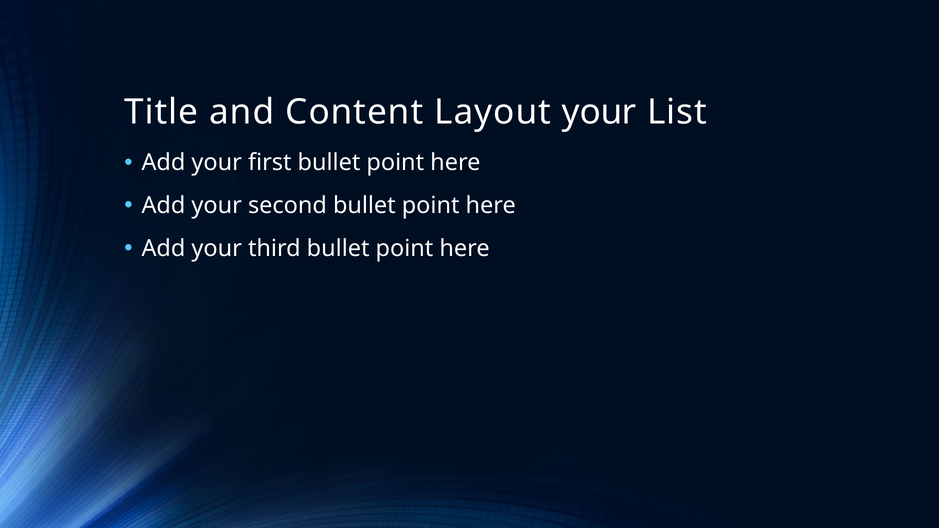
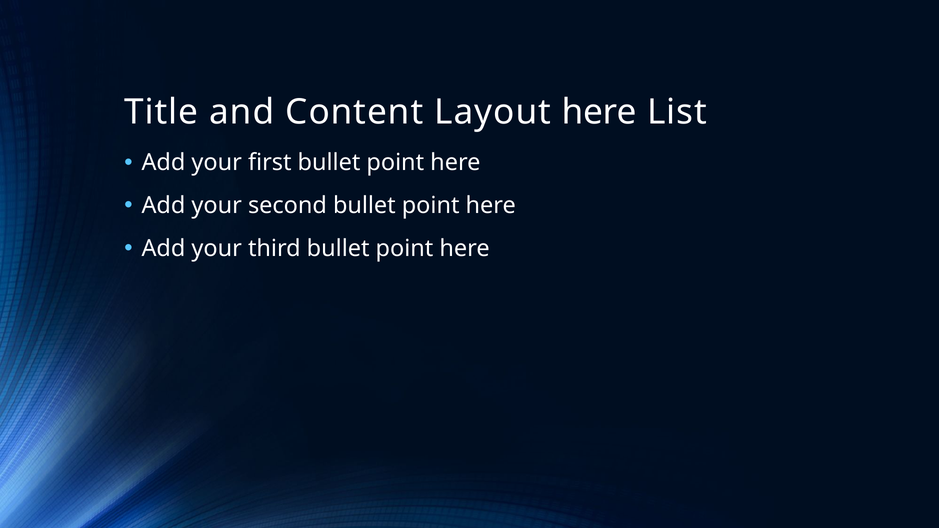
Layout your: your -> here (599, 112)
